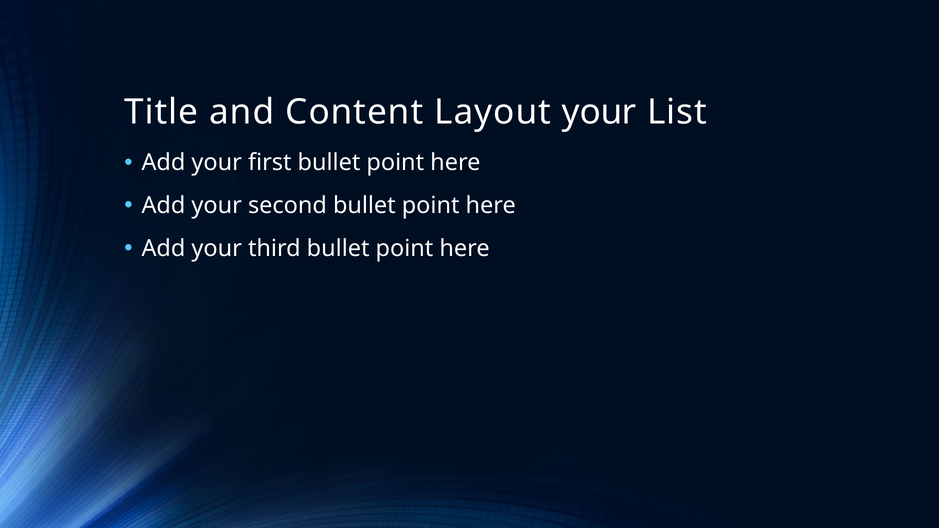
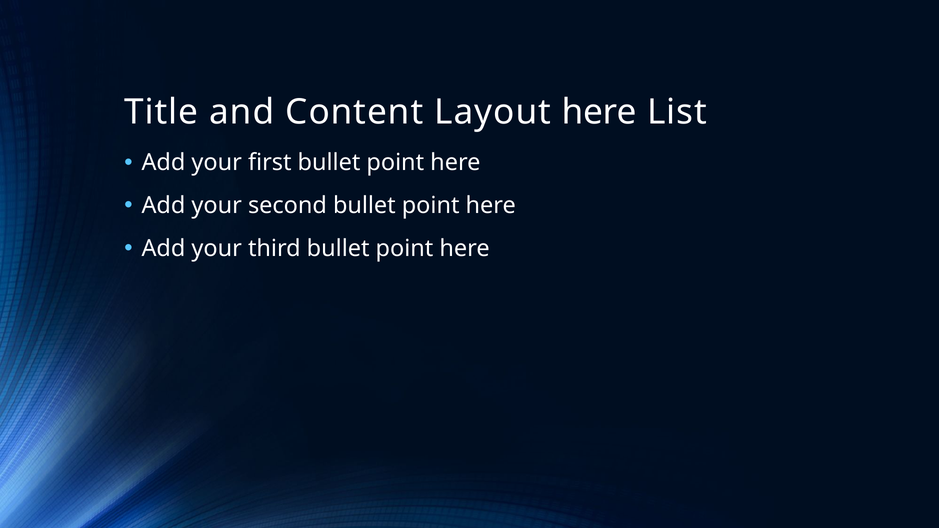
Layout your: your -> here (599, 112)
